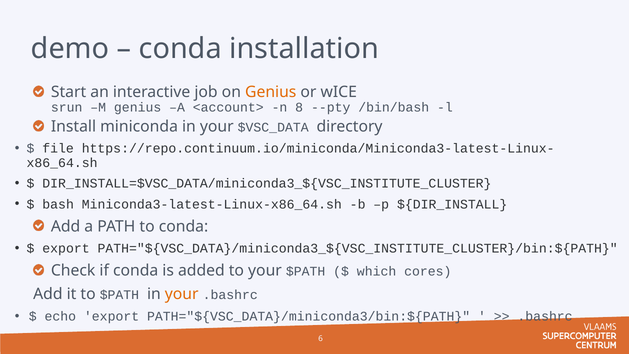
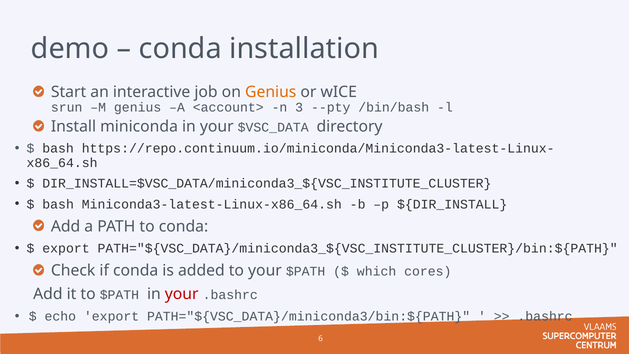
8: 8 -> 3 (299, 108)
file: file -> bash (58, 149)
your colour: orange -> red (182, 294)
